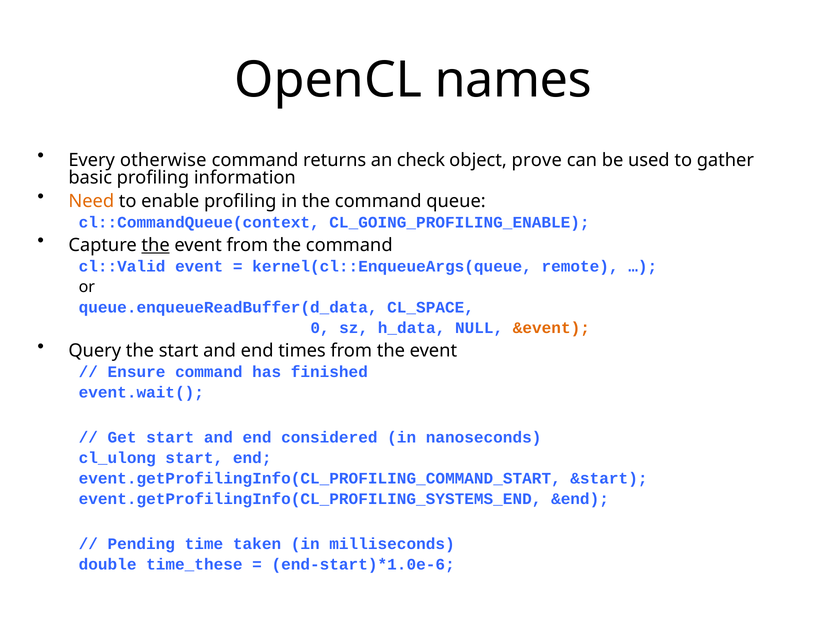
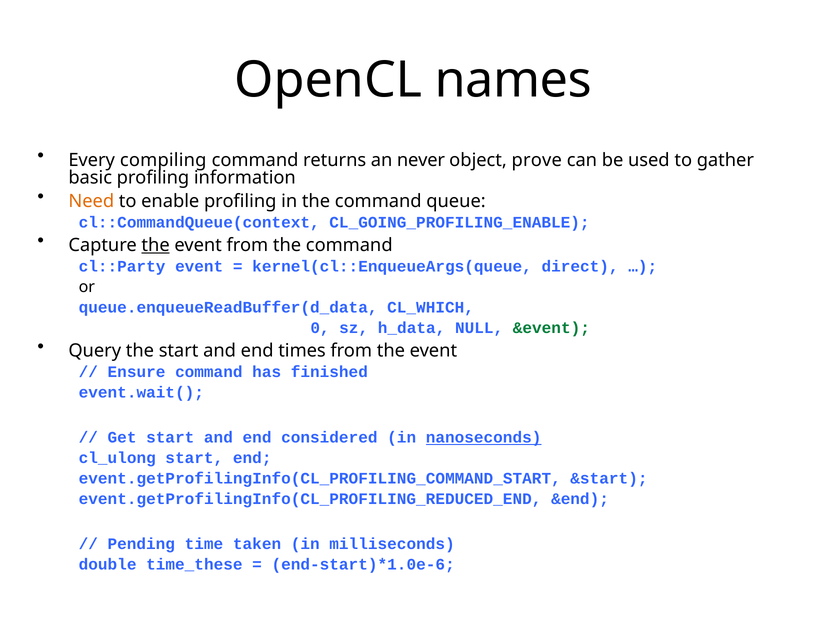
otherwise: otherwise -> compiling (163, 160)
check: check -> never (421, 160)
cl::Valid: cl::Valid -> cl::Party (122, 266)
remote: remote -> direct (580, 266)
CL_SPACE: CL_SPACE -> CL_WHICH (431, 307)
&event colour: orange -> green (551, 328)
nanoseconds underline: none -> present (484, 437)
event.getProfilingInfo(CL_PROFILING_SYSTEMS_END: event.getProfilingInfo(CL_PROFILING_SYSTEMS_END -> event.getProfilingInfo(CL_PROFILING_REDUCED_END (310, 499)
